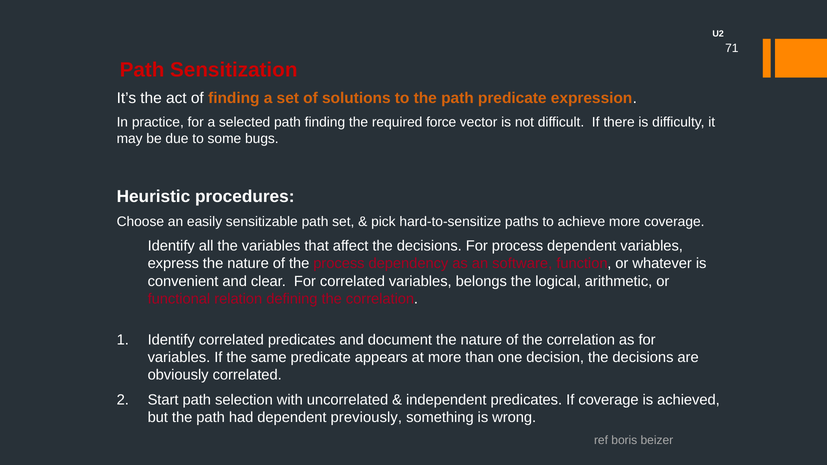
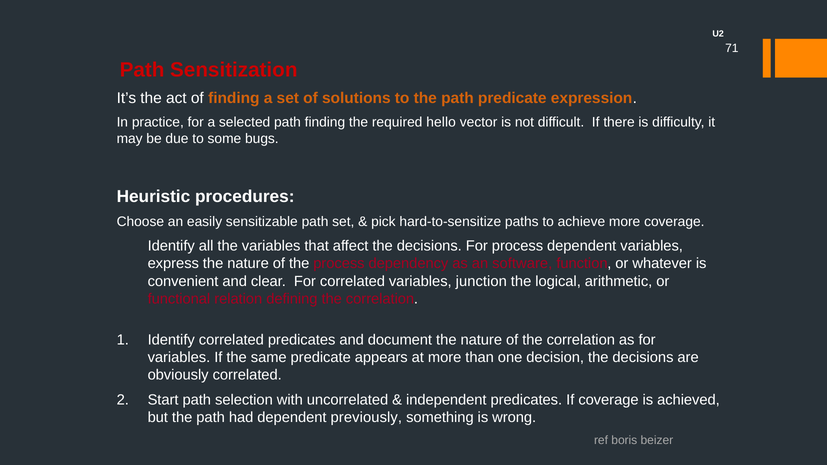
force: force -> hello (441, 122)
belongs: belongs -> junction (481, 281)
